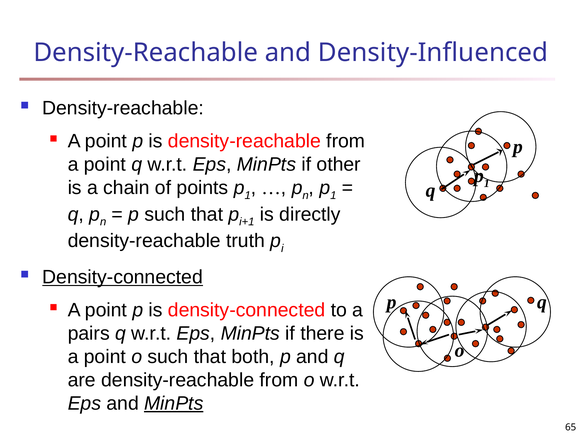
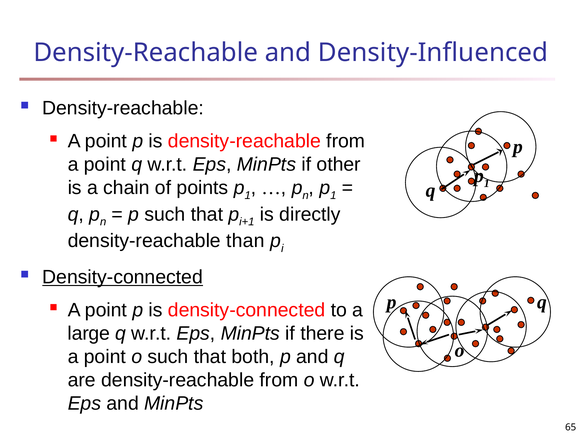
truth: truth -> than (245, 241)
pairs: pairs -> large (89, 333)
MinPts underline: present -> none (174, 403)
